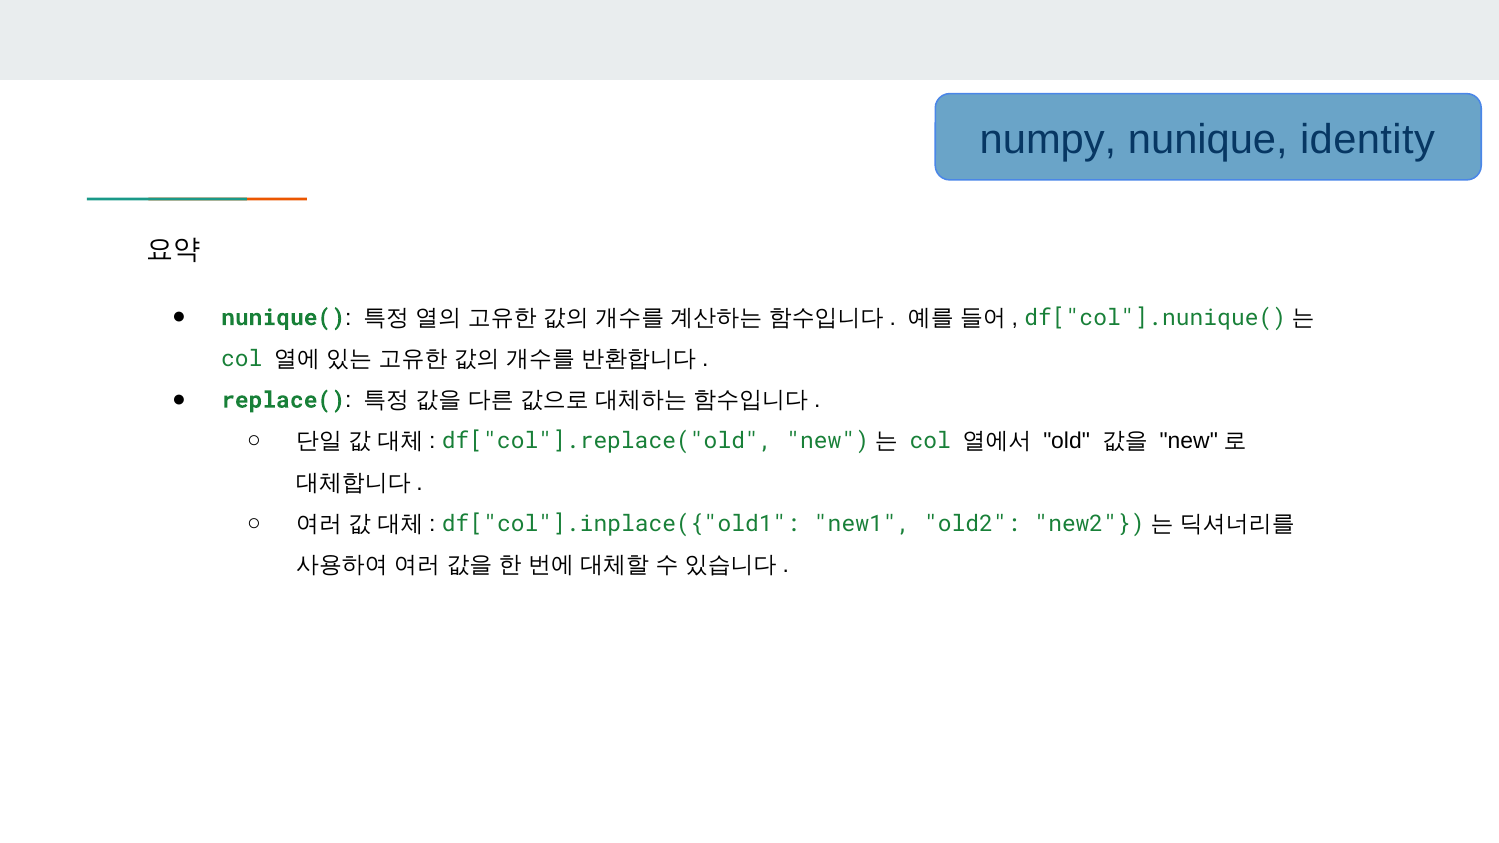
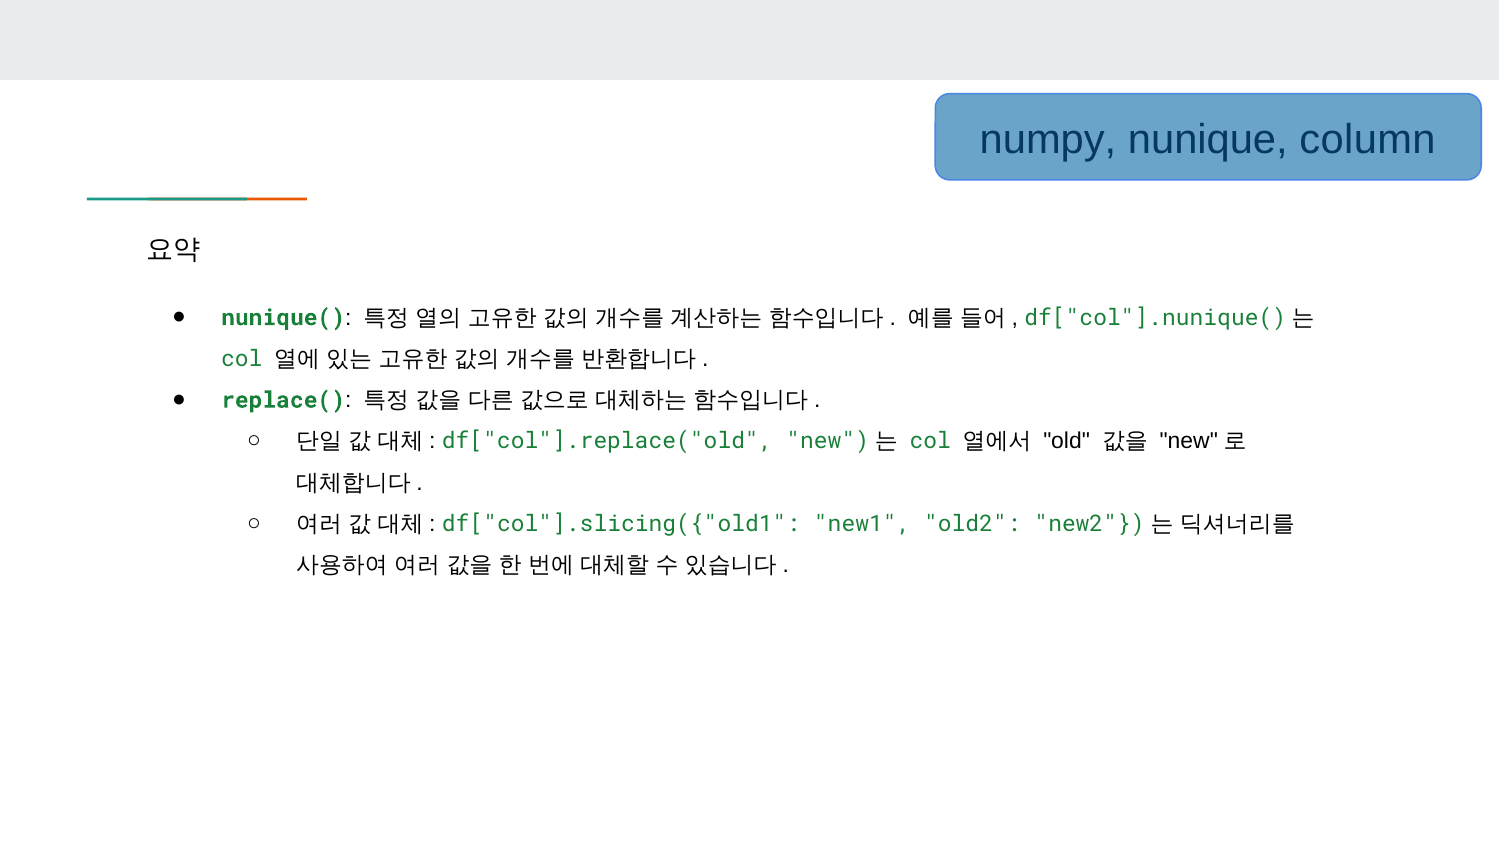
identity: identity -> column (1367, 140)
df["col"].inplace({"old1: df["col"].inplace({"old1 -> df["col"].slicing({"old1 (621, 524)
